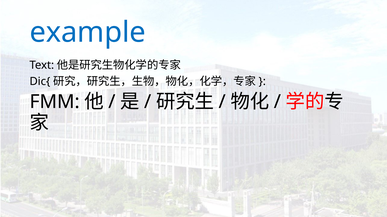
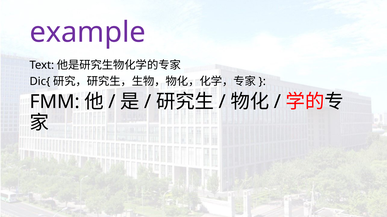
example colour: blue -> purple (88, 32)
